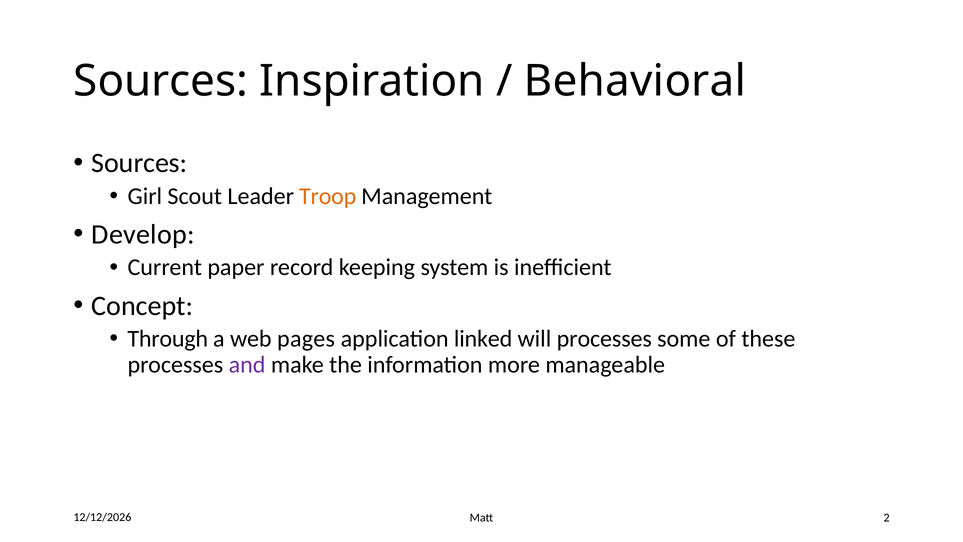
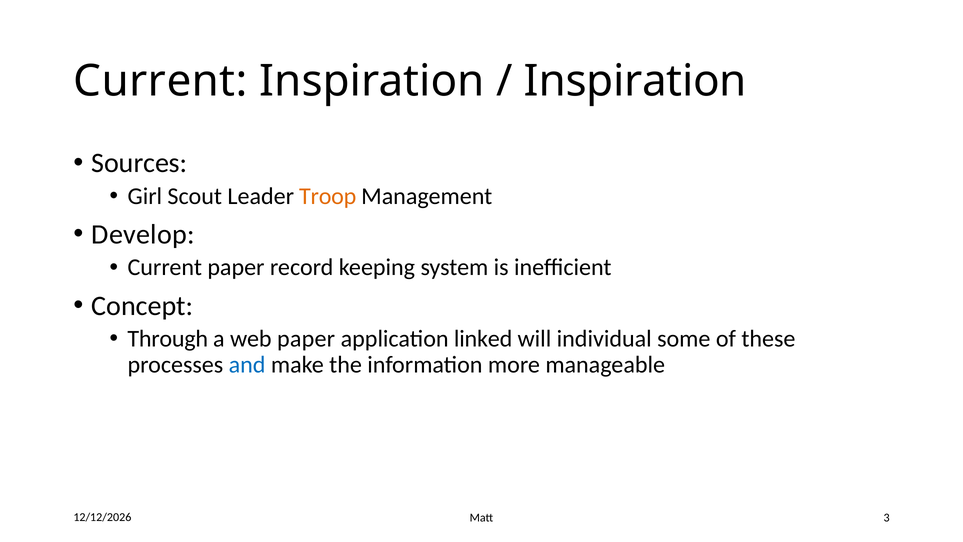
Sources: Sources -> Current (161, 81)
Behavioral: Behavioral -> Inspiration (635, 81)
web pages: pages -> paper (306, 339)
will processes: processes -> individual (604, 339)
and colour: purple -> blue (247, 365)
2: 2 -> 3 (887, 517)
